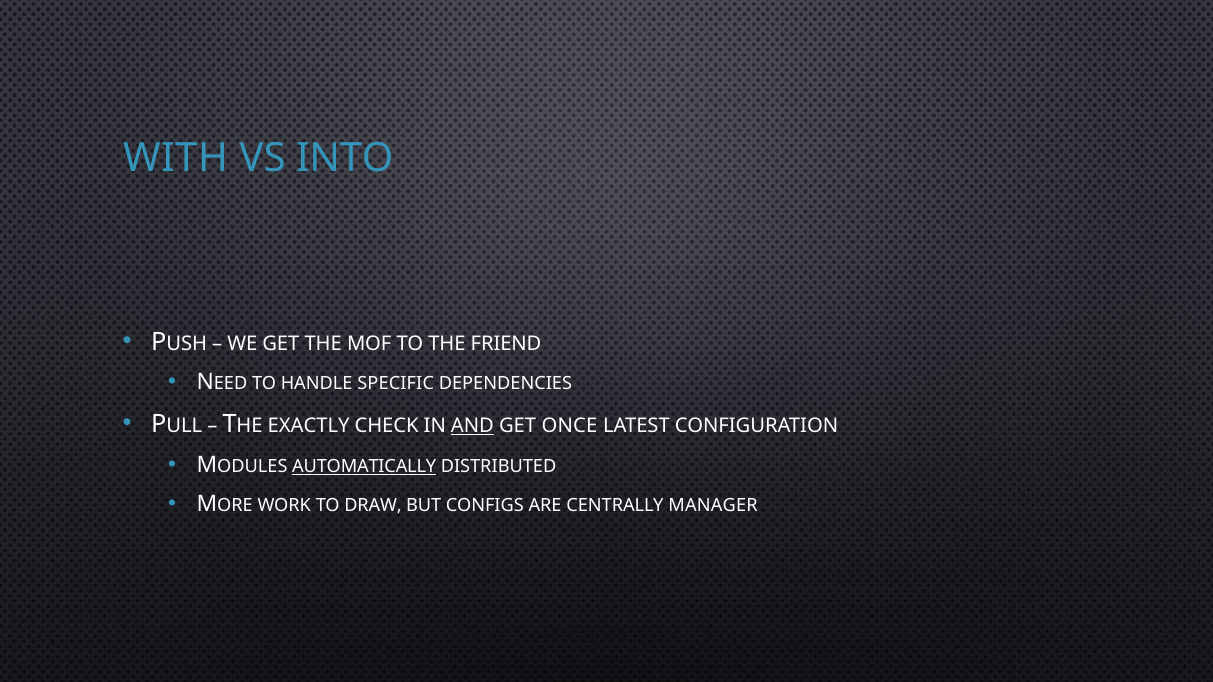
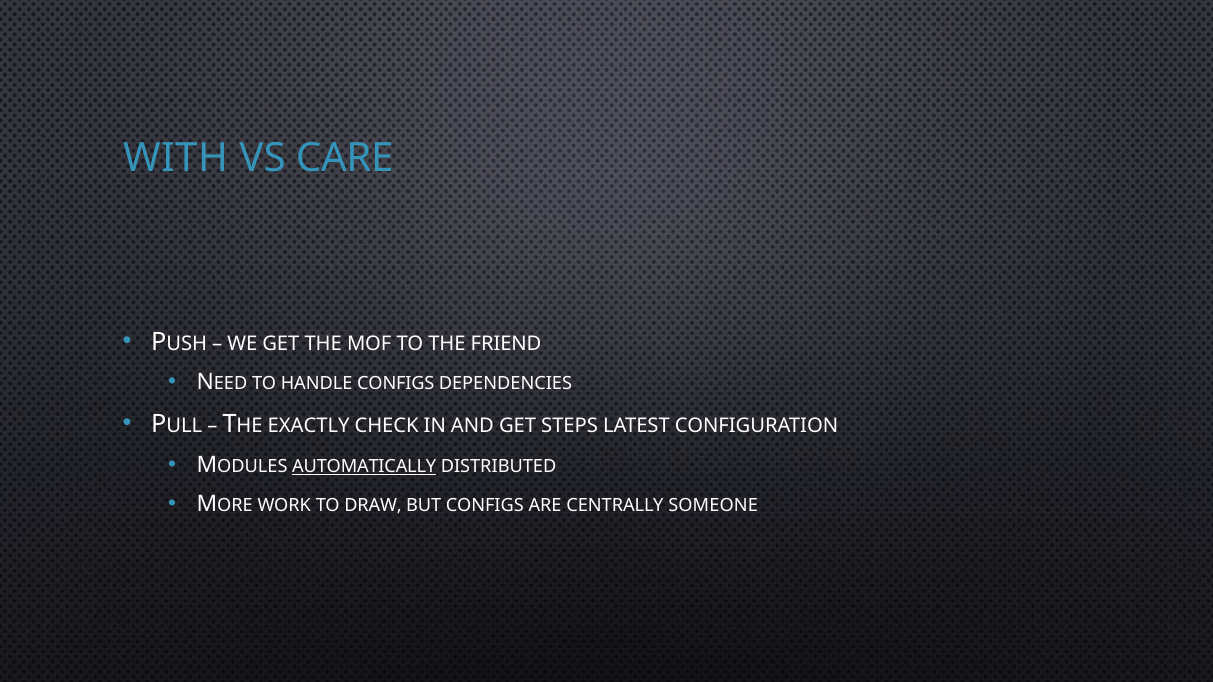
INTO: INTO -> CARE (345, 158)
HANDLE SPECIFIC: SPECIFIC -> CONFIGS (396, 384)
AND underline: present -> none (472, 426)
ONCE: ONCE -> STEPS (570, 426)
MANAGER: MANAGER -> SOMEONE (713, 506)
